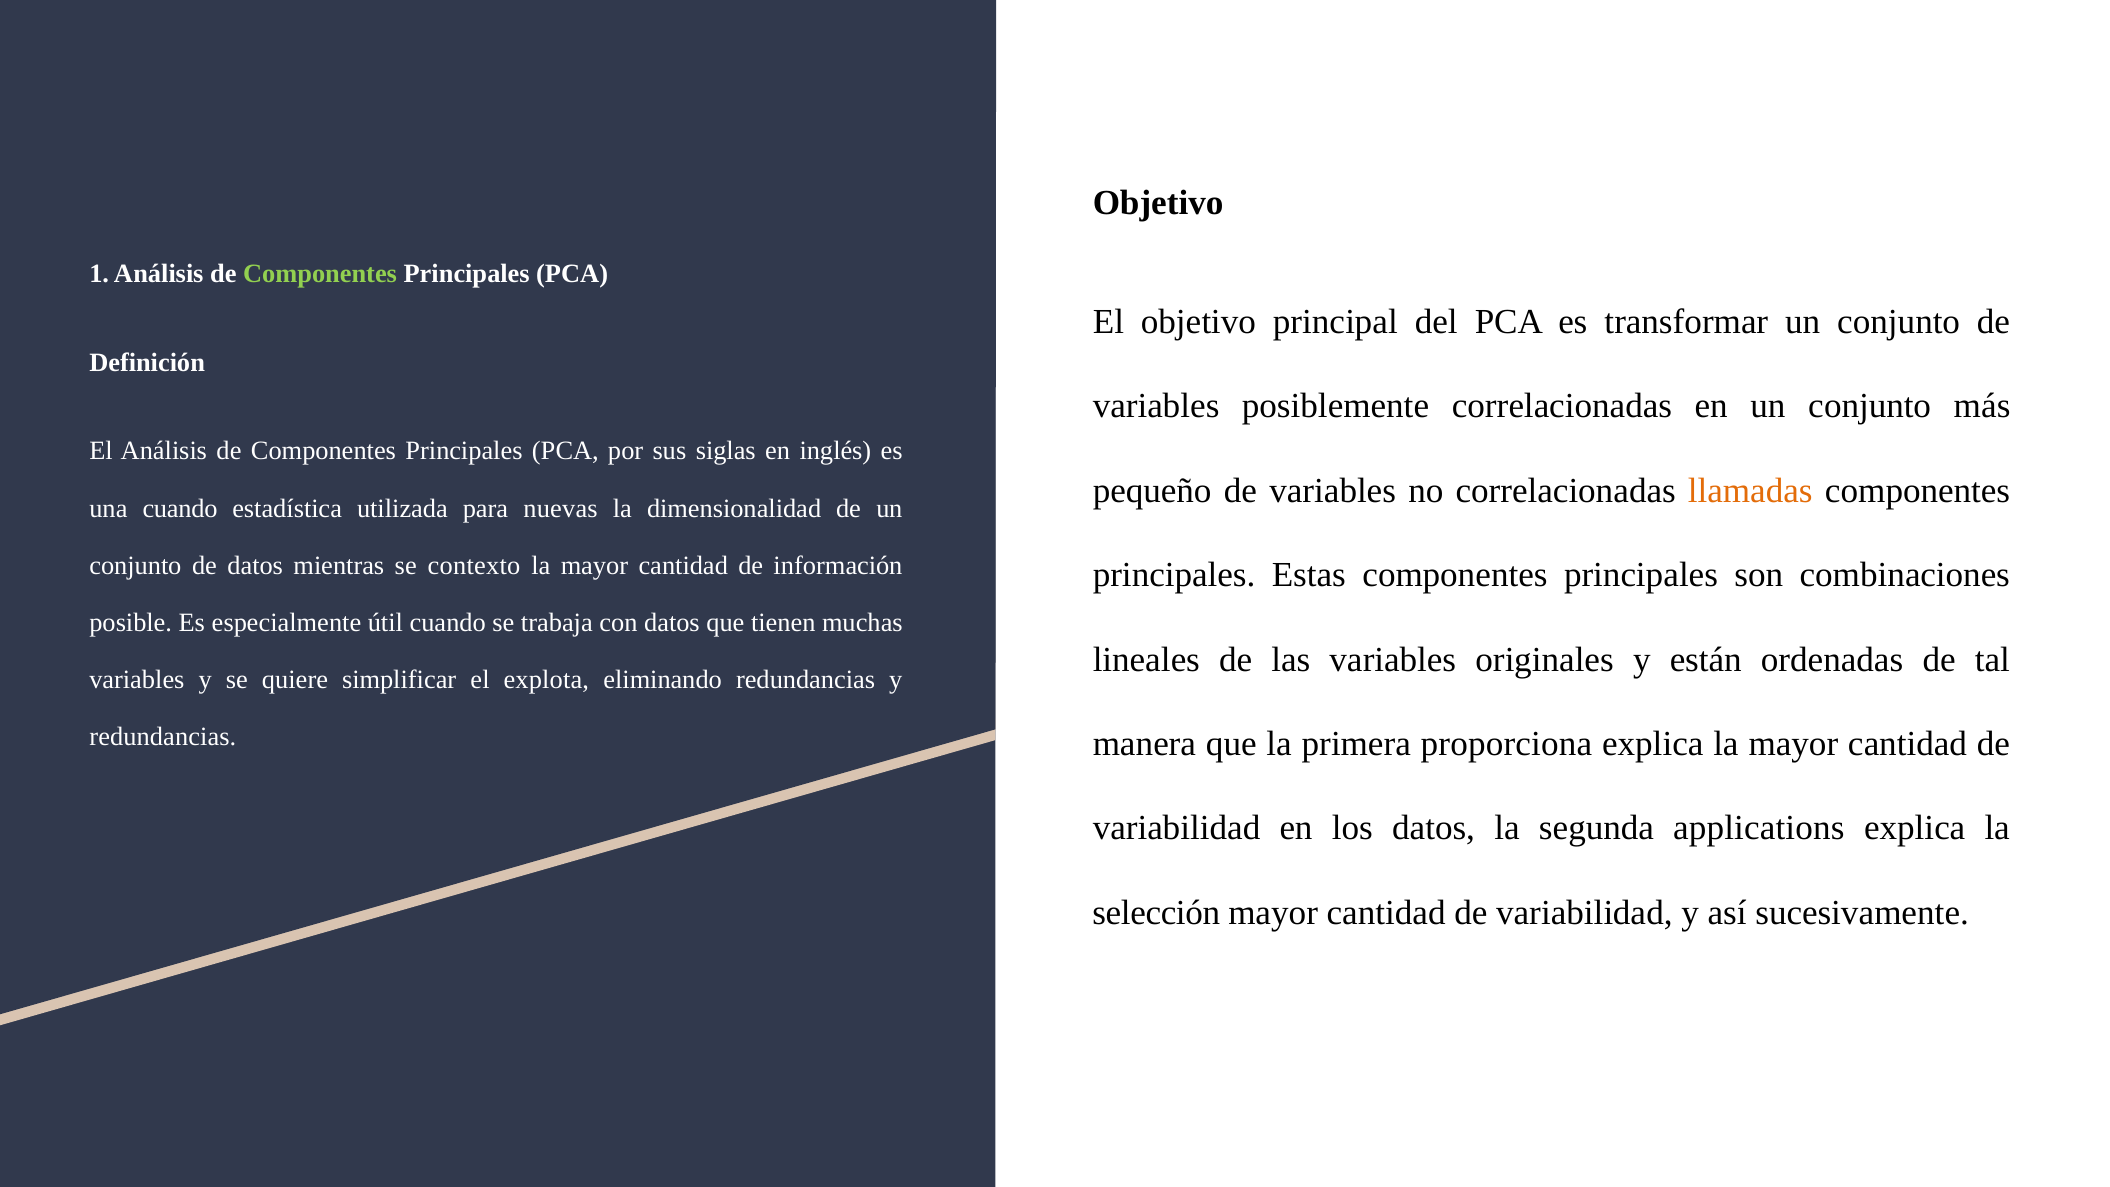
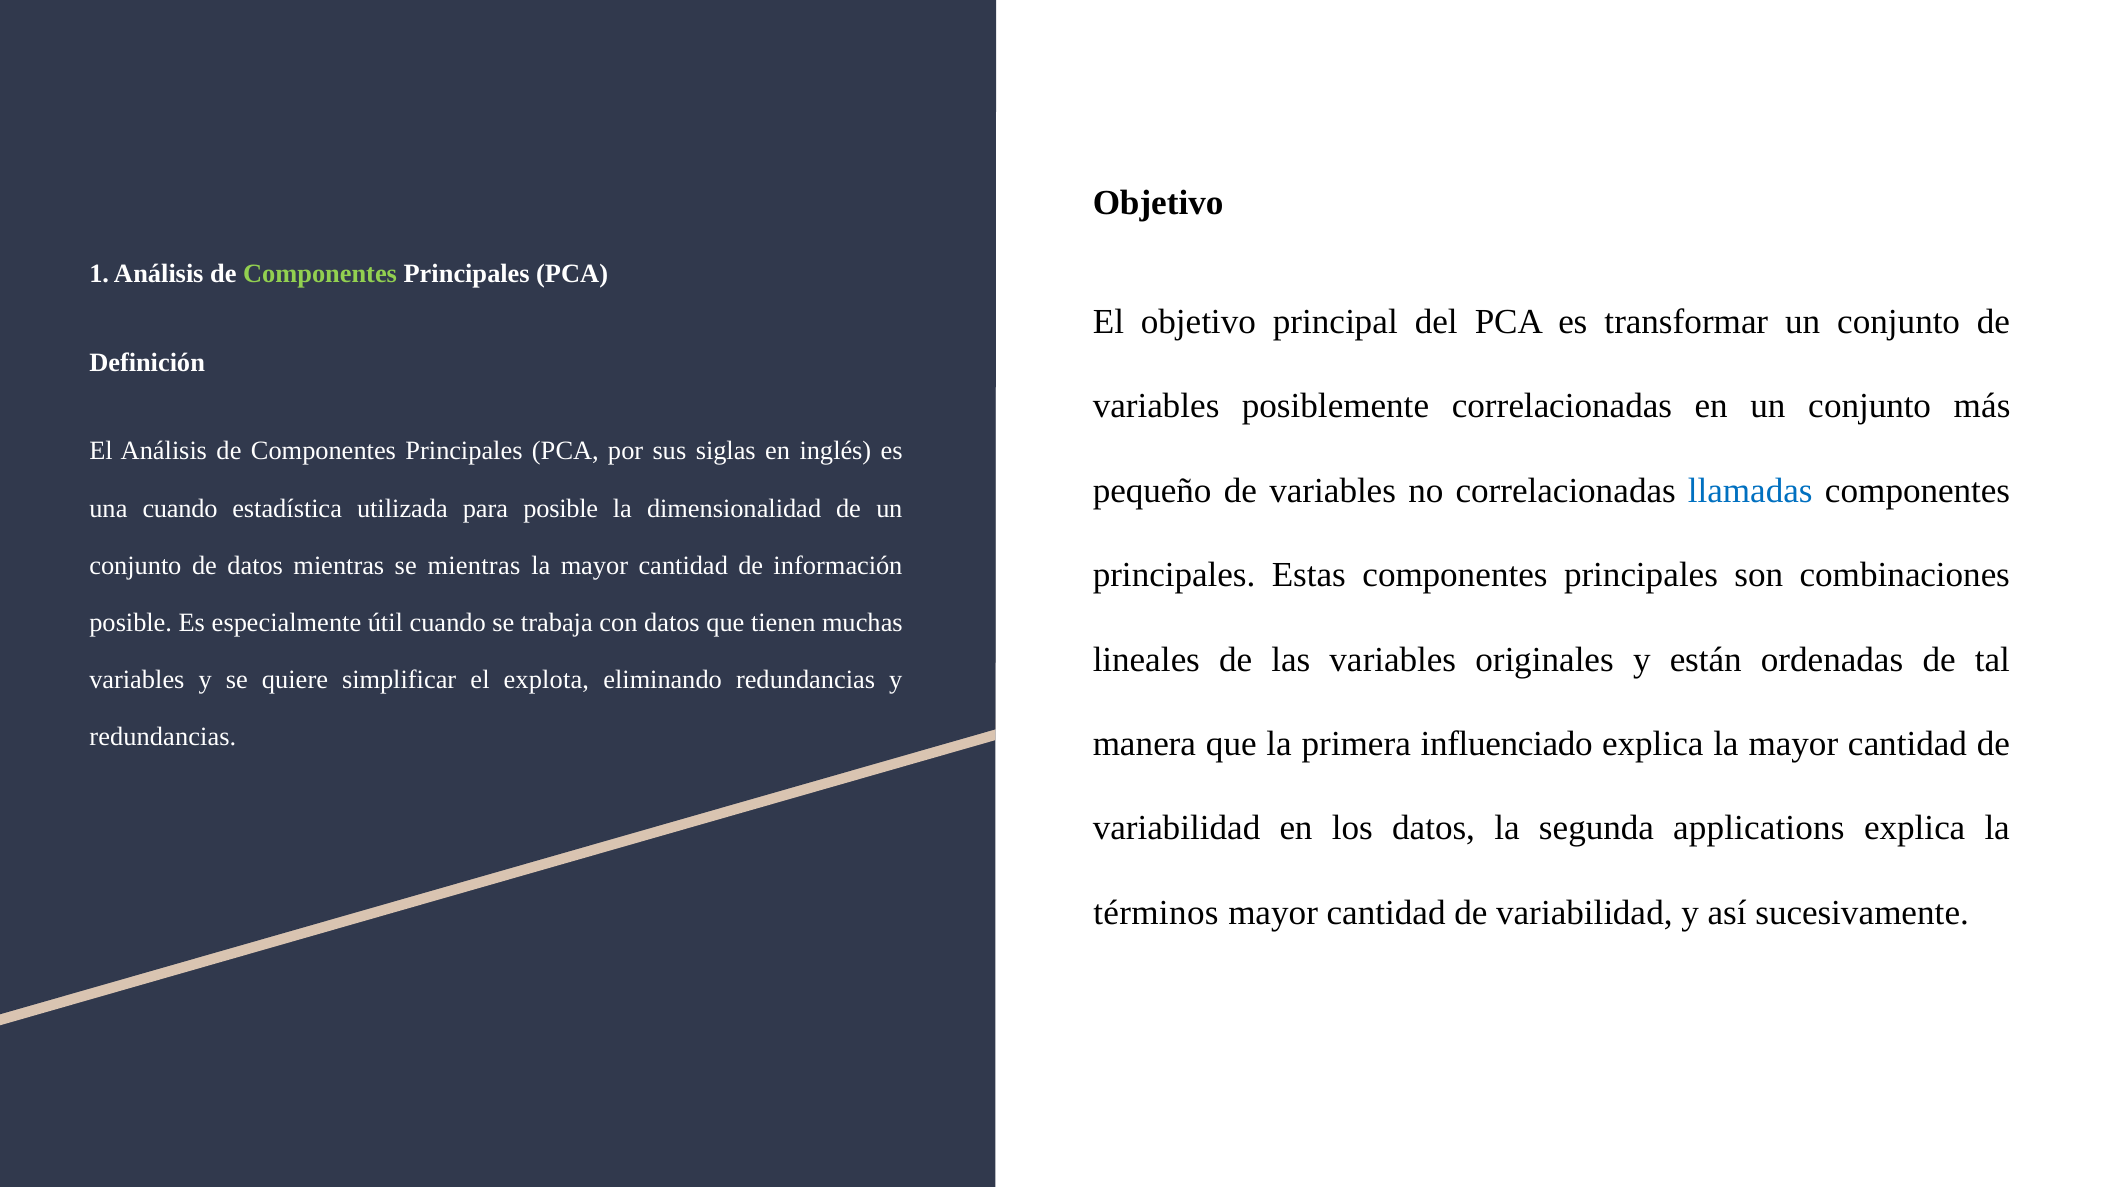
llamadas colour: orange -> blue (1750, 491)
para nuevas: nuevas -> posible (561, 508)
se contexto: contexto -> mientras (474, 565)
proporciona: proporciona -> influenciado (1507, 744)
selección: selección -> términos (1156, 913)
